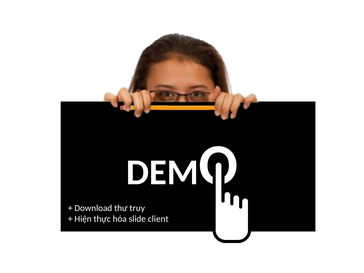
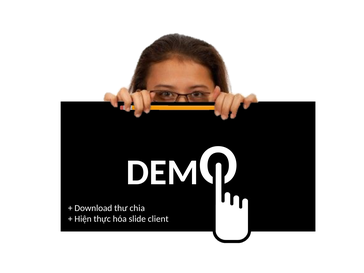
truy: truy -> chia (137, 208)
